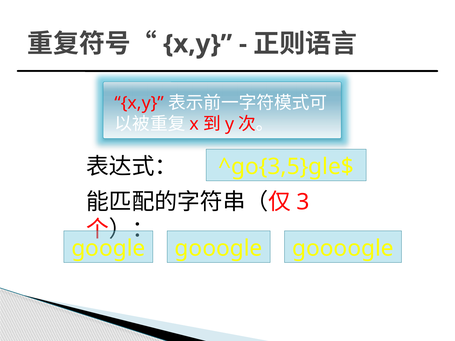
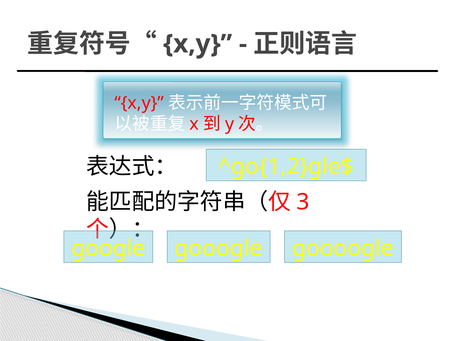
^go{3,5}gle$: ^go{3,5}gle$ -> ^go{1,2}gle$ (286, 167)
